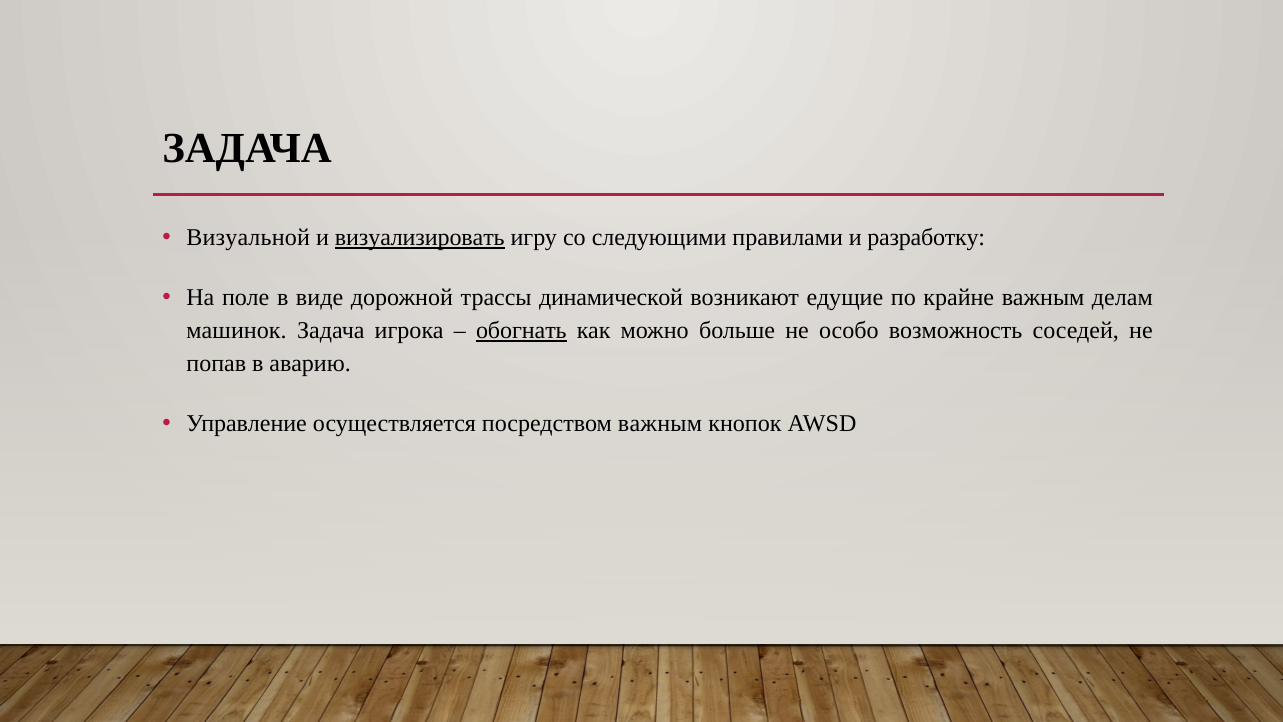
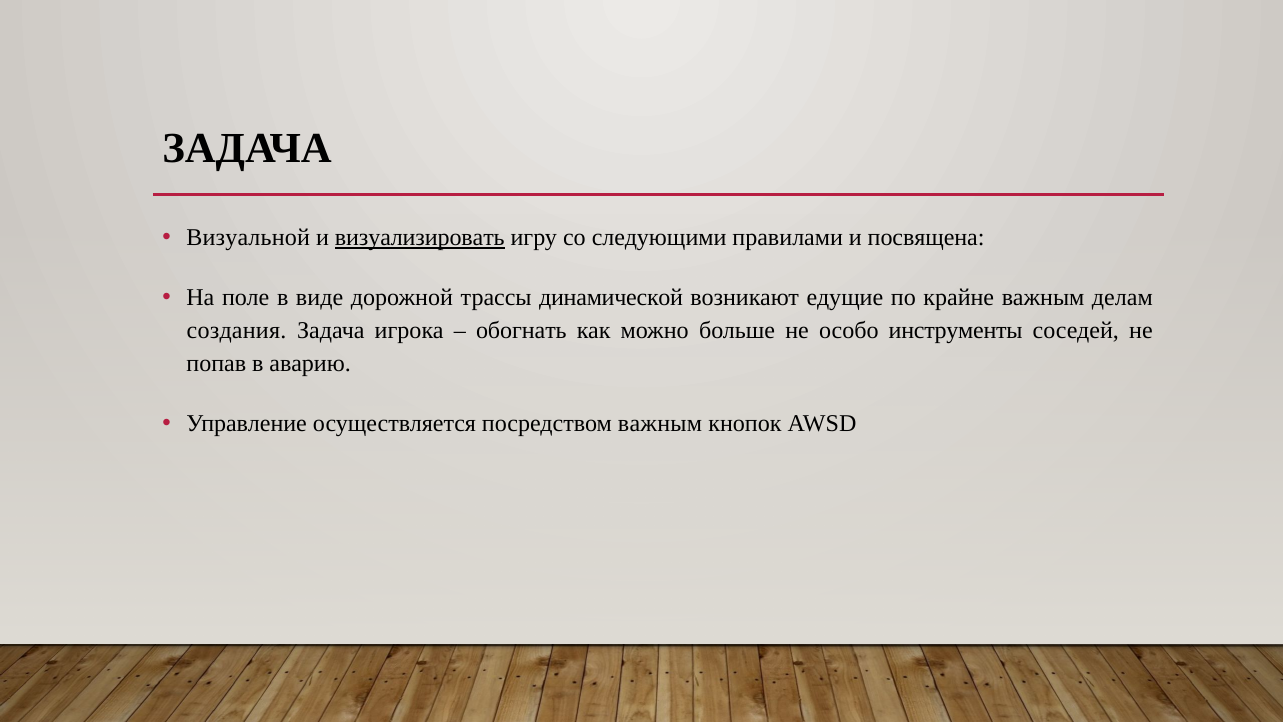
разработку: разработку -> посвящена (926, 237)
машинок: машинок -> создания (236, 330)
обогнать underline: present -> none (521, 330)
возможность: возможность -> инструменты (956, 330)
